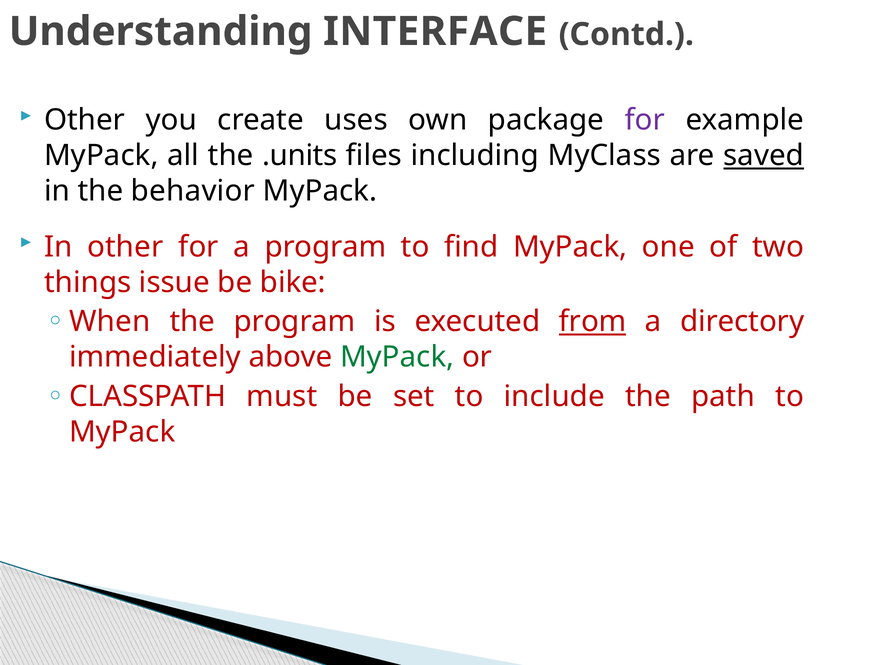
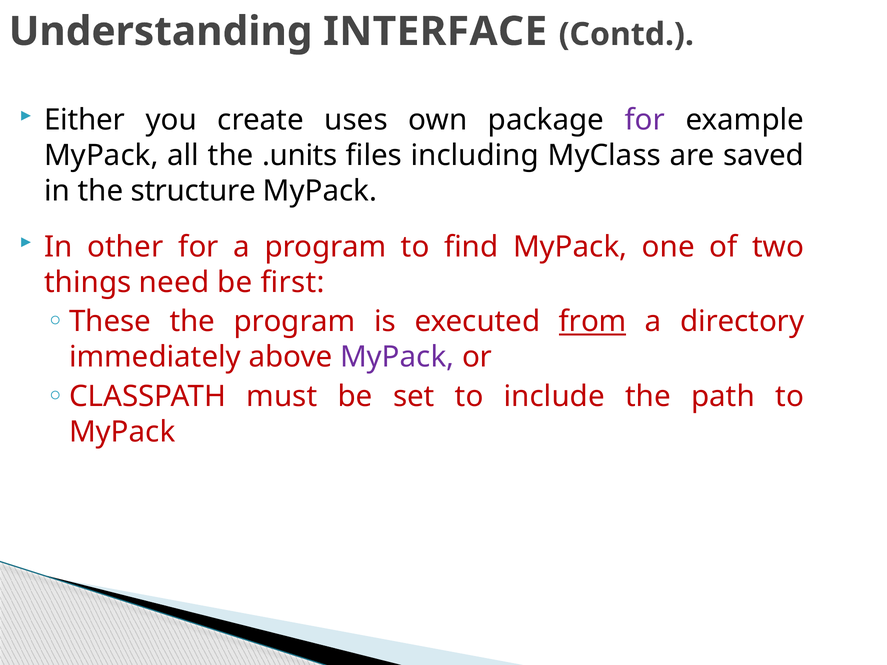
Other: Other -> Either (85, 120)
saved underline: present -> none (764, 156)
behavior: behavior -> structure (193, 191)
issue: issue -> need (174, 282)
bike: bike -> first (293, 282)
When: When -> These (110, 322)
MyPack colour: green -> purple (397, 357)
